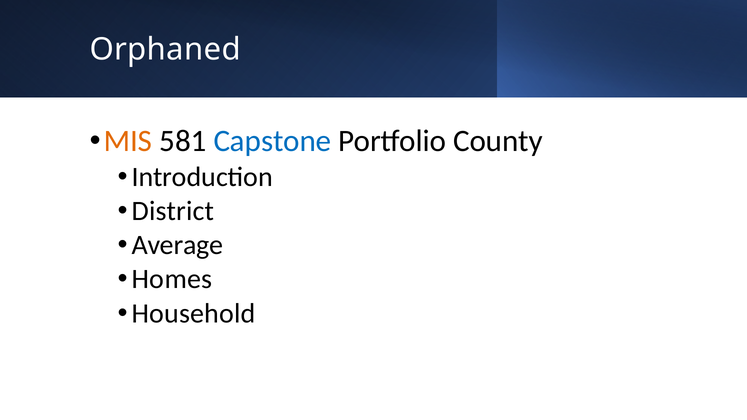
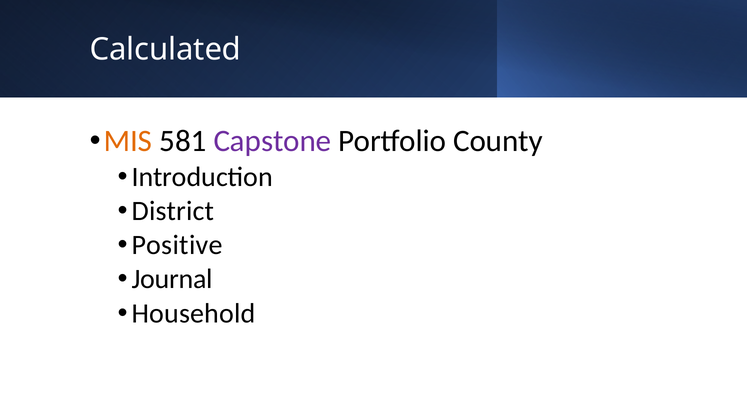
Orphaned: Orphaned -> Calculated (165, 49)
Capstone colour: blue -> purple (272, 141)
Average: Average -> Positive (177, 245)
Homes: Homes -> Journal (172, 279)
